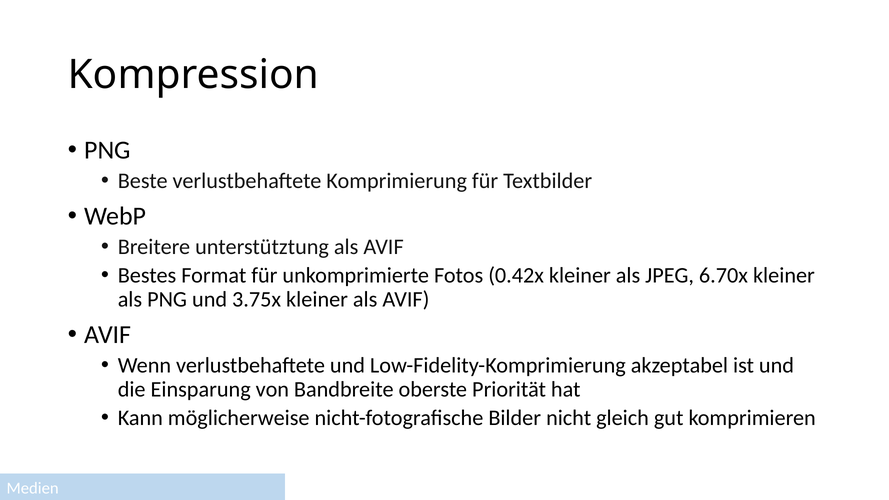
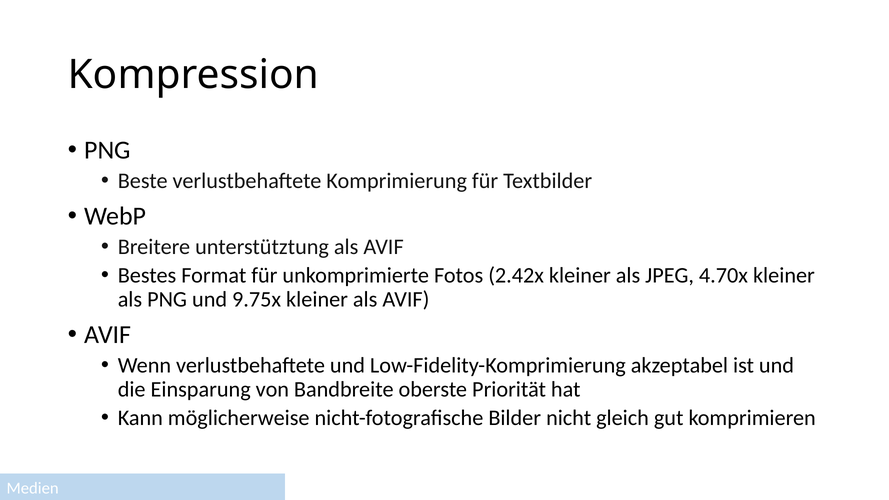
0.42x: 0.42x -> 2.42x (516, 275)
6.70x: 6.70x -> 4.70x (723, 275)
3.75x: 3.75x -> 9.75x (257, 299)
